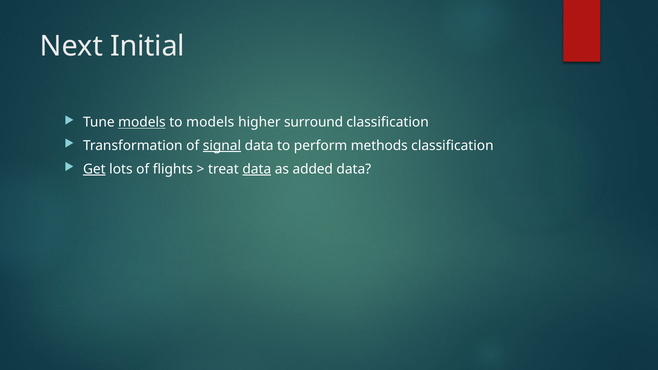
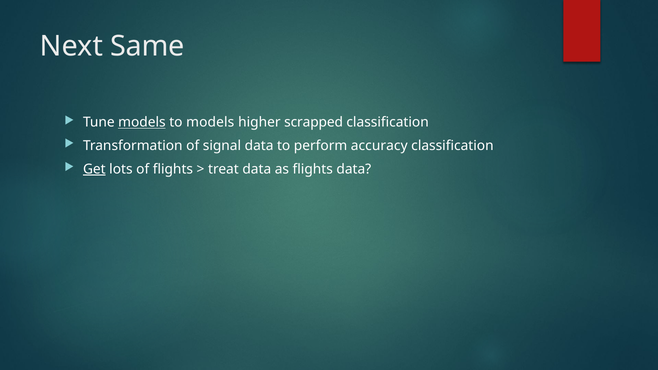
Initial: Initial -> Same (148, 46)
surround: surround -> scrapped (314, 122)
signal underline: present -> none (222, 146)
methods: methods -> accuracy (379, 146)
data underline: present -> none (257, 169)
as added: added -> flights (313, 169)
